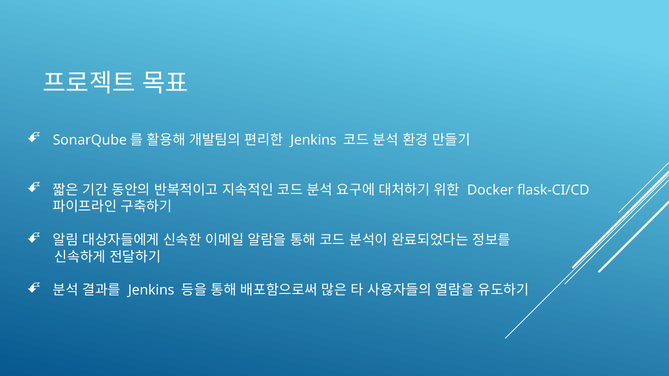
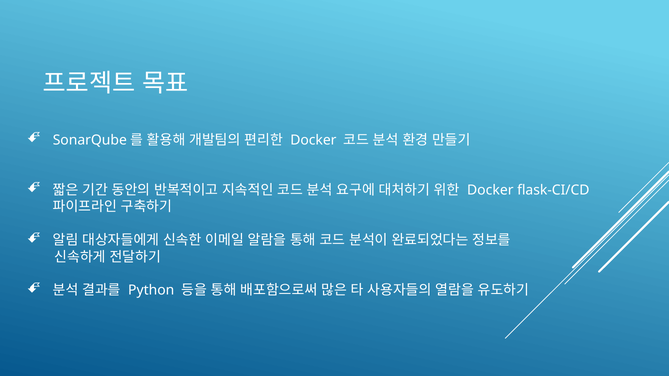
Jenkins: Jenkins -> Docker (313, 140)
Jenkins: Jenkins -> Python (151, 291)
